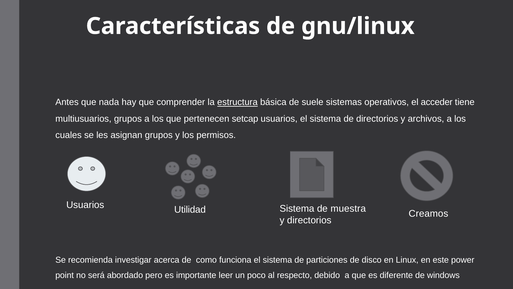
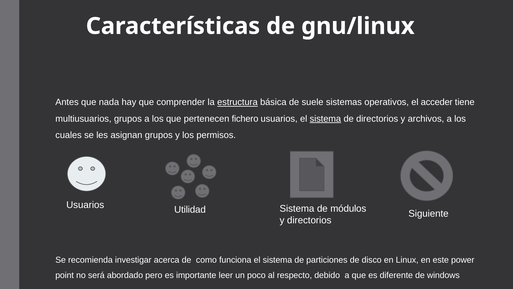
setcap: setcap -> fichero (245, 119)
sistema underline: none -> present (325, 119)
muestra: muestra -> módulos (348, 208)
Creamos: Creamos -> Siguiente (429, 213)
